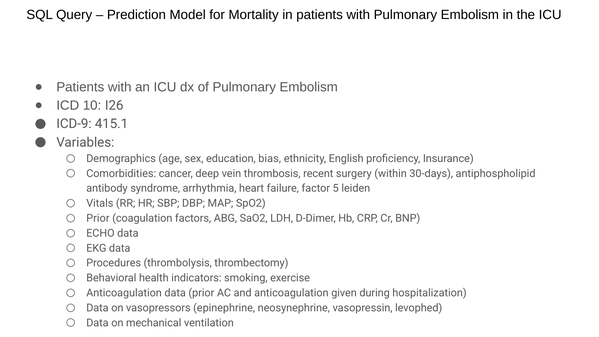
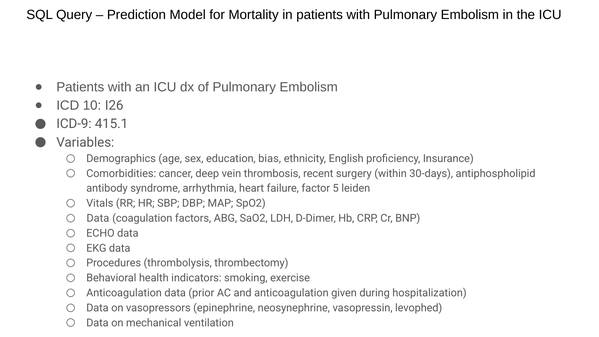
Prior: Prior -> Data (98, 218)
